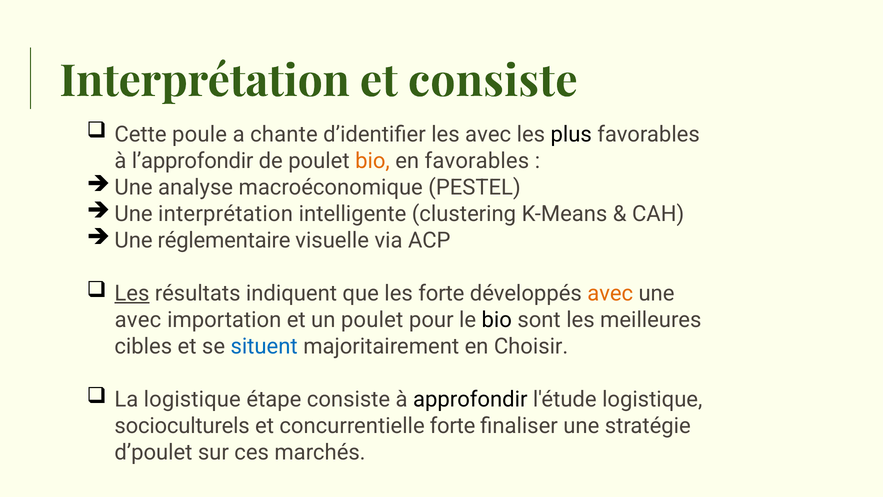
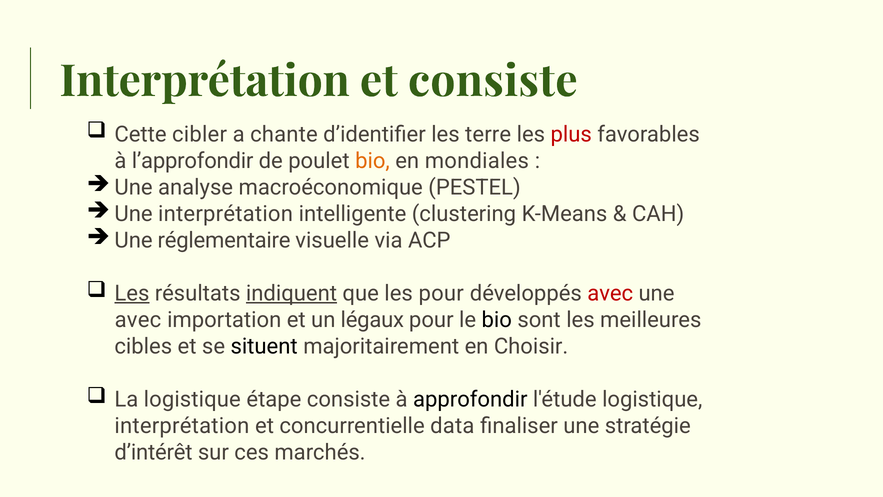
poule: poule -> cibler (200, 134)
les avec: avec -> terre (488, 134)
plus colour: black -> red (571, 134)
en favorables: favorables -> mondiales (477, 161)
indiquent underline: none -> present (291, 293)
les forte: forte -> pour (441, 293)
avec colour: orange -> red (610, 293)
un poulet: poulet -> légaux (372, 320)
situent colour: blue -> black (264, 346)
socioculturels: socioculturels -> interprétation (182, 426)
concurrentielle forte: forte -> data (452, 426)
d’poulet: d’poulet -> d’intérêt (154, 452)
